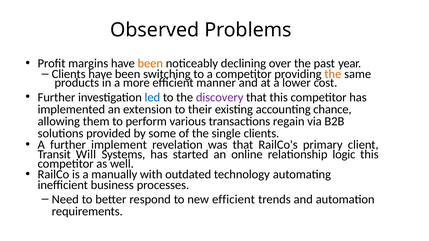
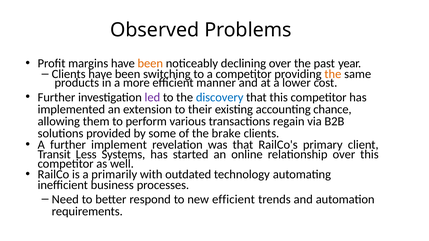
led colour: blue -> purple (152, 97)
discovery colour: purple -> blue (220, 97)
single: single -> brake (226, 133)
Will: Will -> Less (86, 154)
relationship logic: logic -> over (344, 154)
manually: manually -> primarily (114, 175)
